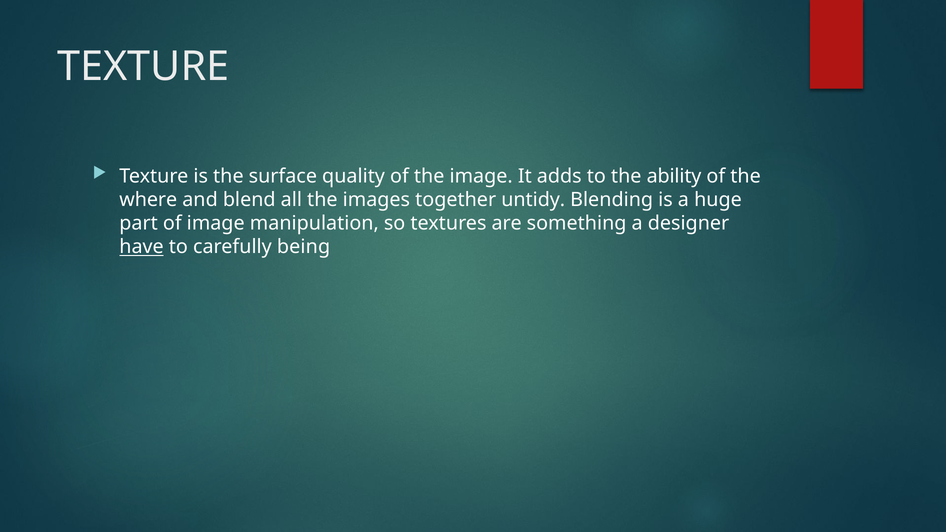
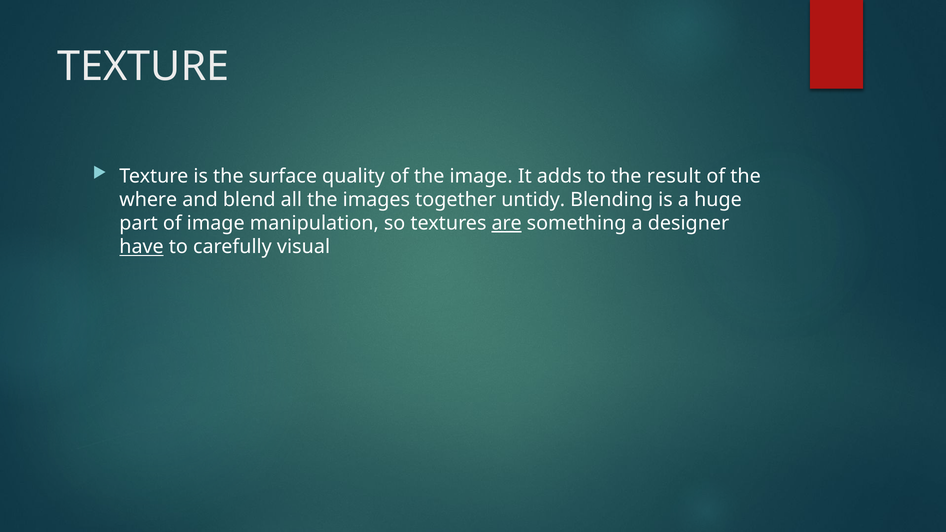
ability: ability -> result (674, 176)
are underline: none -> present (507, 223)
being: being -> visual (304, 247)
